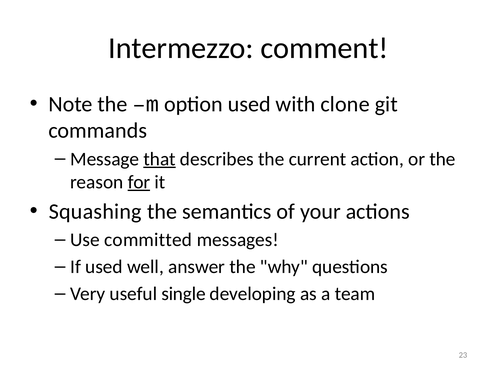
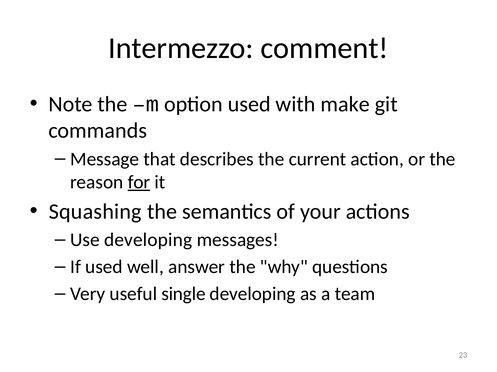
clone: clone -> make (345, 104)
that underline: present -> none (160, 159)
Use committed: committed -> developing (148, 240)
